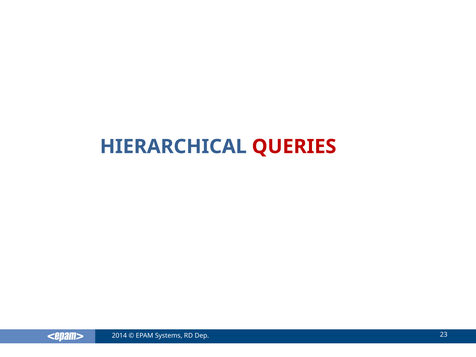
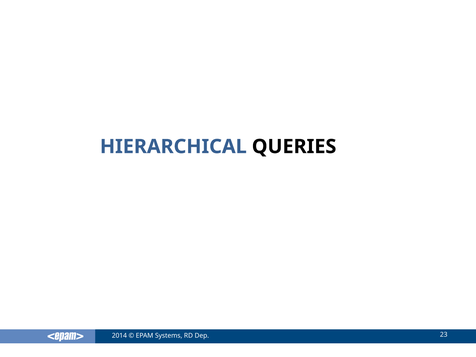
QUERIES colour: red -> black (294, 147)
